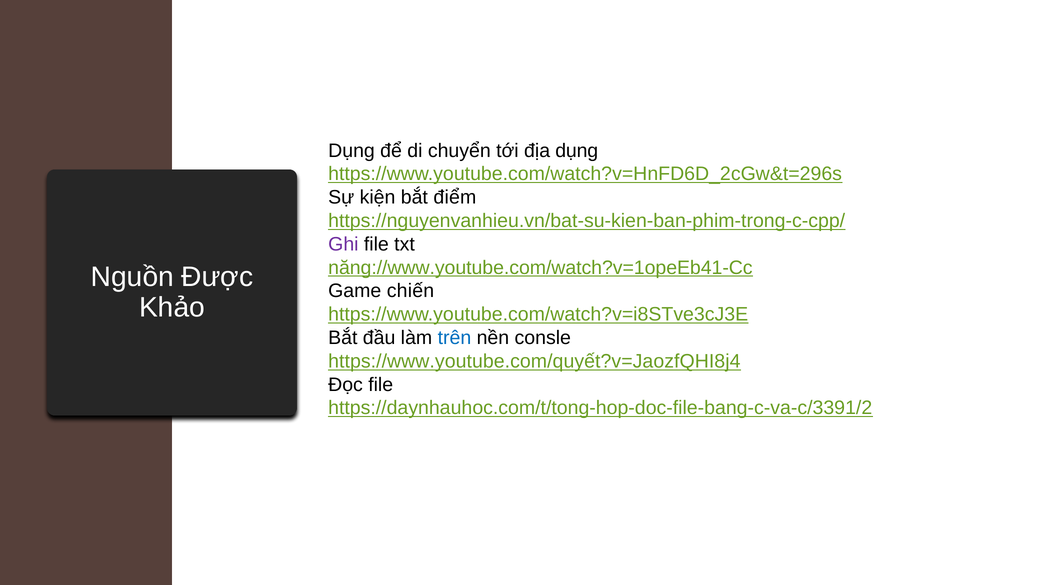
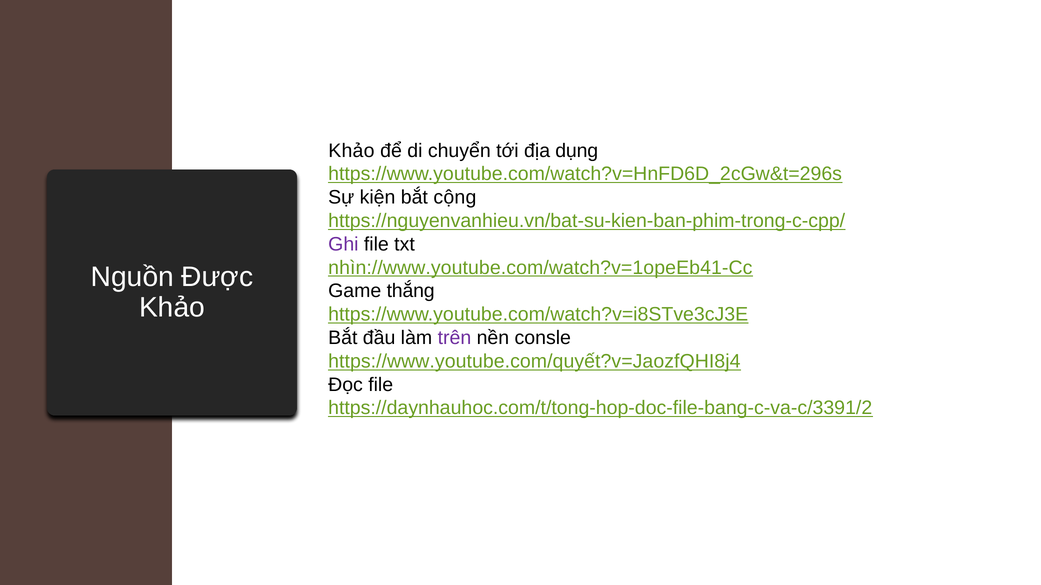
Dụng: Dụng -> Khảo (351, 151)
điểm: điểm -> cộng (455, 198)
năng://www.youtube.com/watch?v=1opeEb41-Cc: năng://www.youtube.com/watch?v=1opeEb41-Cc -> nhìn://www.youtube.com/watch?v=1opeEb41-Cc (540, 268)
chiến: chiến -> thắng (411, 291)
trên colour: blue -> purple (454, 338)
